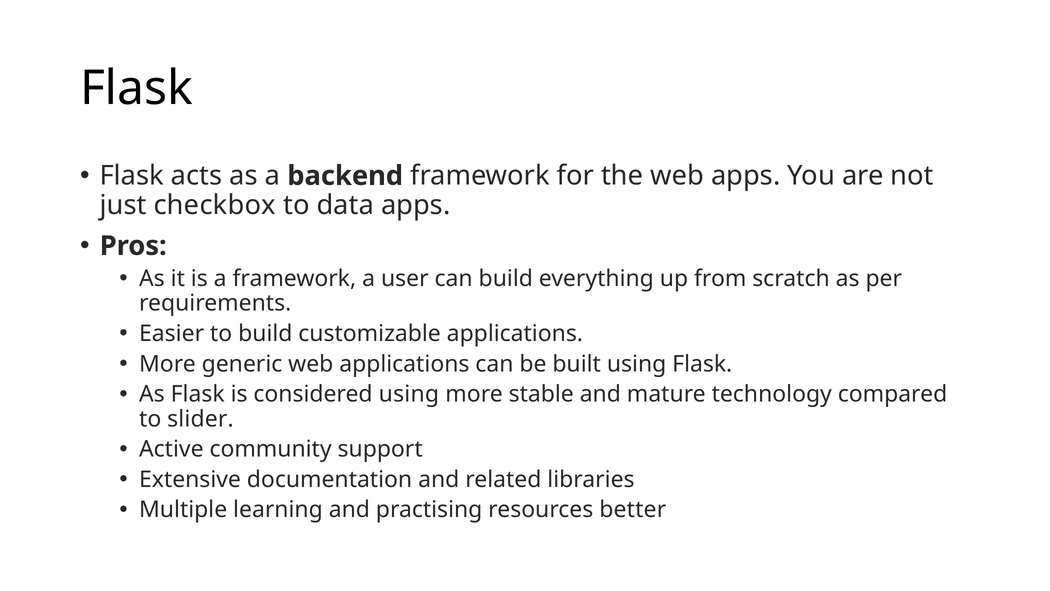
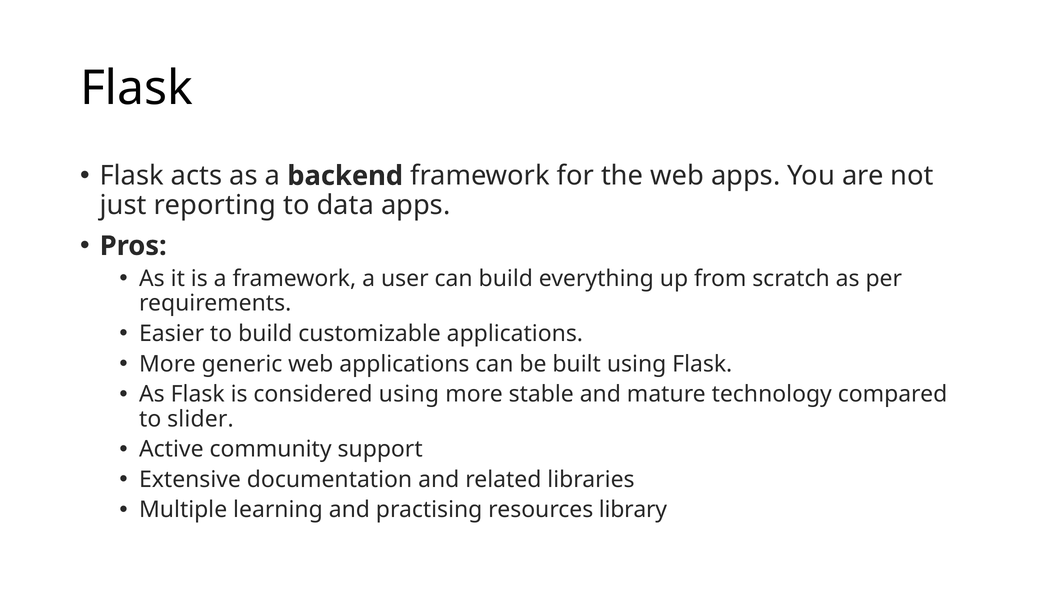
checkbox: checkbox -> reporting (215, 205)
better: better -> library (633, 510)
